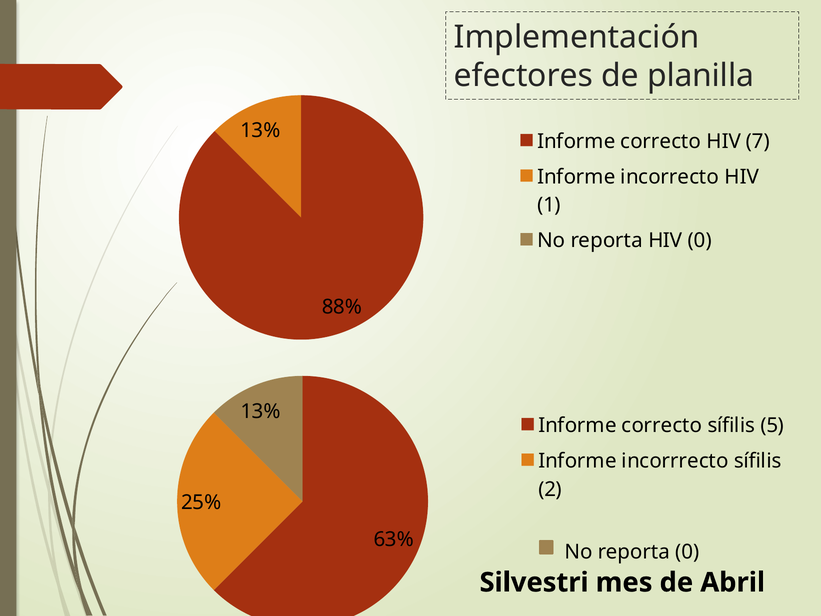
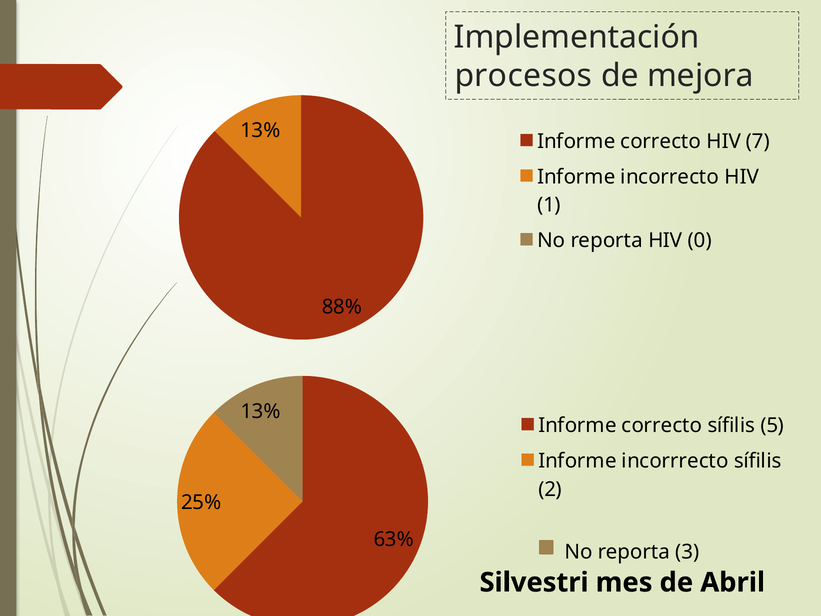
efectores: efectores -> procesos (523, 75)
planilla: planilla -> mejora (700, 75)
reporta 0: 0 -> 3 (687, 552)
